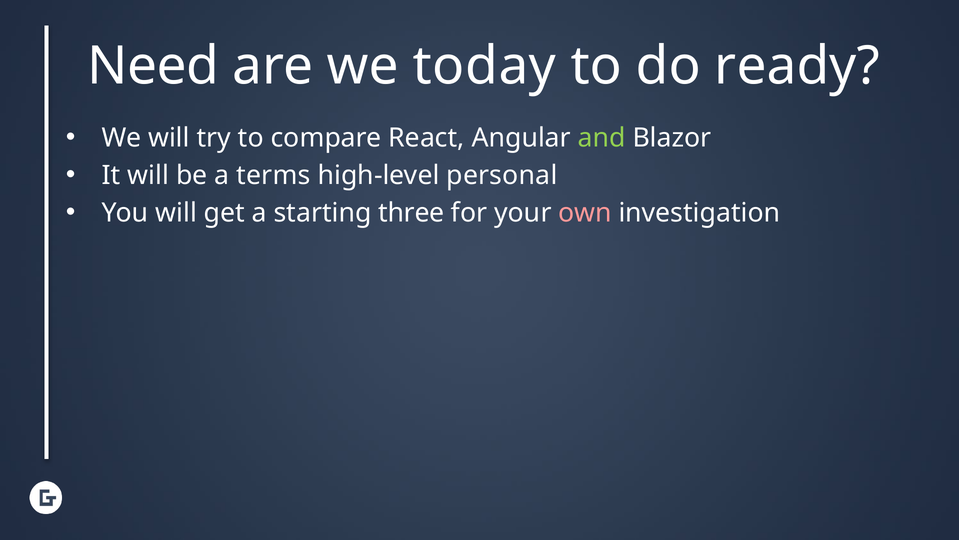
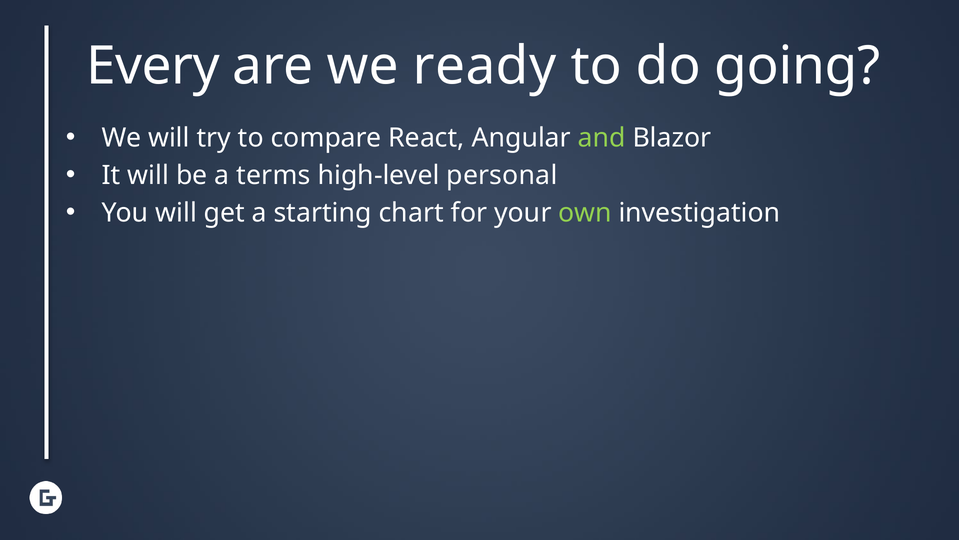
Need: Need -> Every (153, 66)
today: today -> ready (484, 66)
ready: ready -> going (797, 66)
three: three -> chart (411, 213)
own colour: pink -> light green (585, 213)
